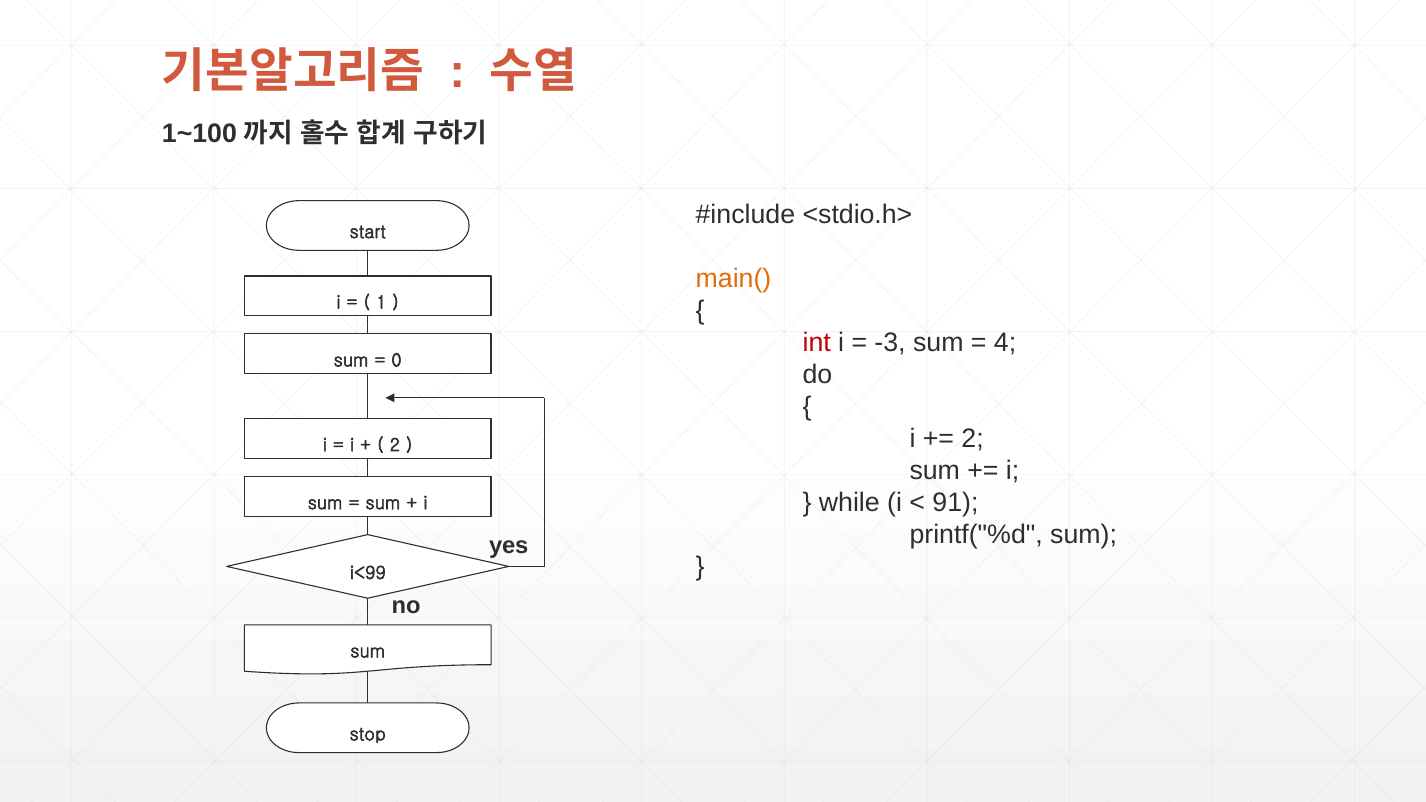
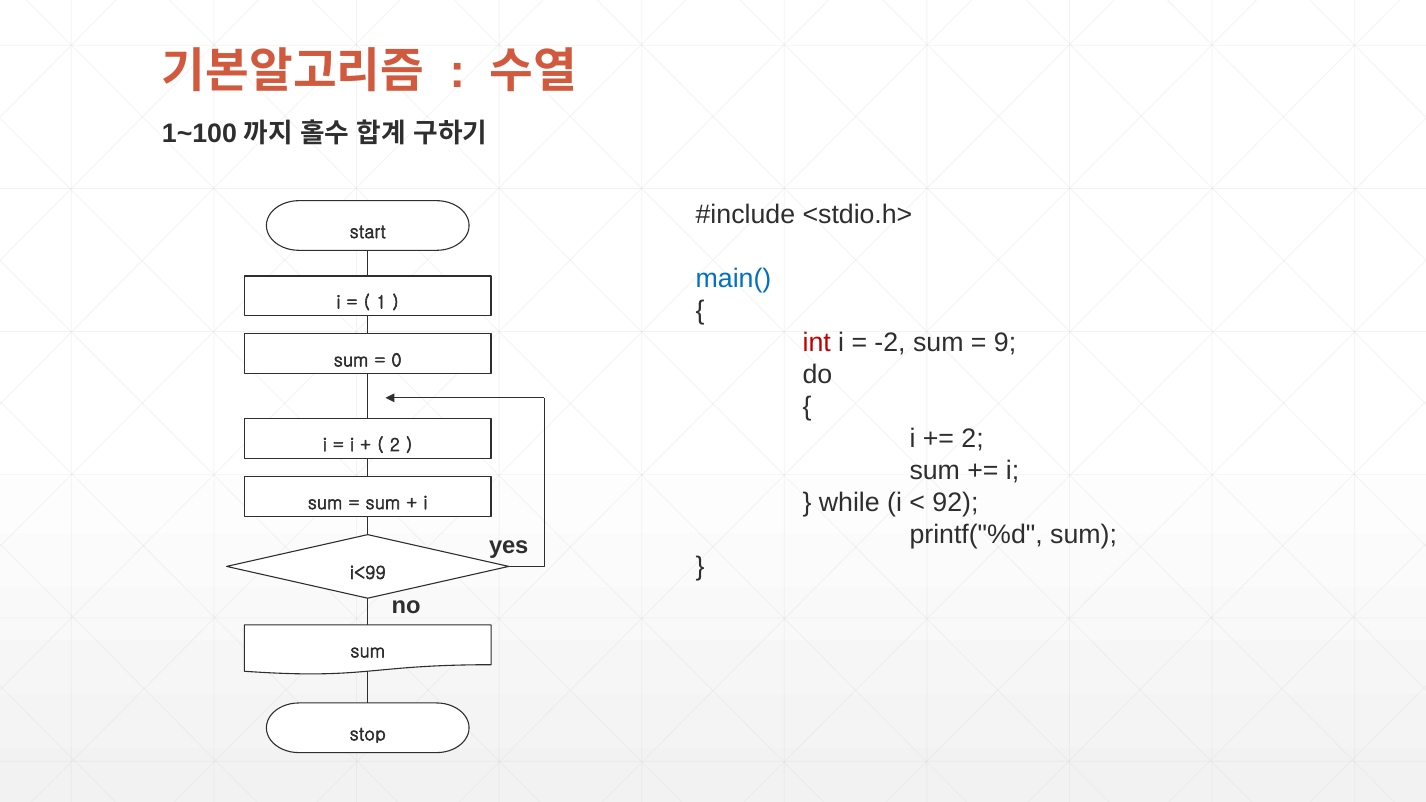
main( colour: orange -> blue (734, 278)
-3: -3 -> -2 (890, 343)
4: 4 -> 9 (1005, 343)
91: 91 -> 92 (955, 503)
